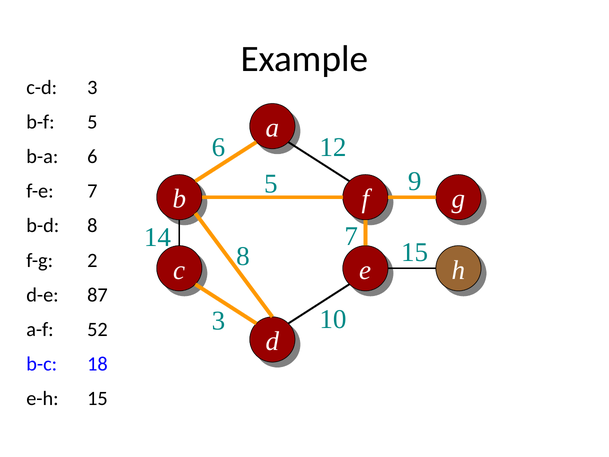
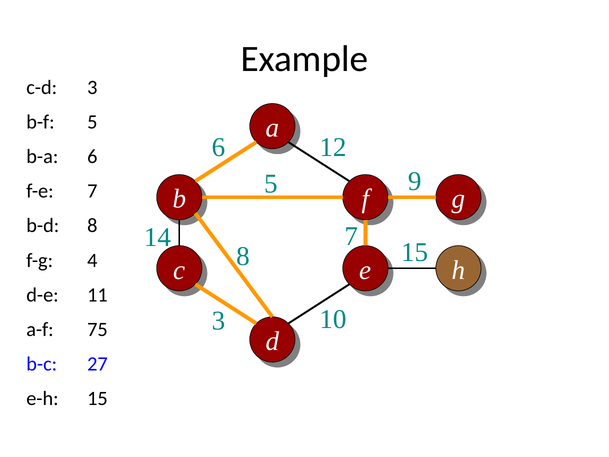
2: 2 -> 4 (92, 260)
87: 87 -> 11 (97, 295)
52: 52 -> 75 (97, 329)
18: 18 -> 27 (97, 364)
